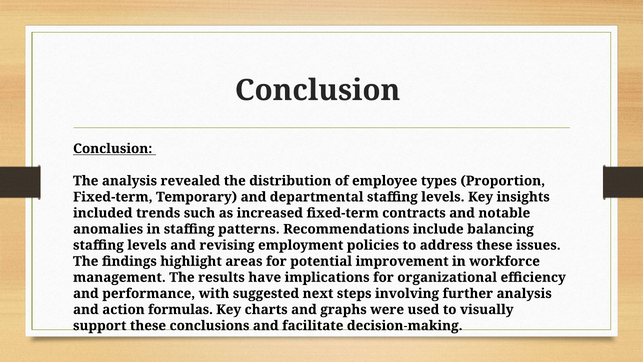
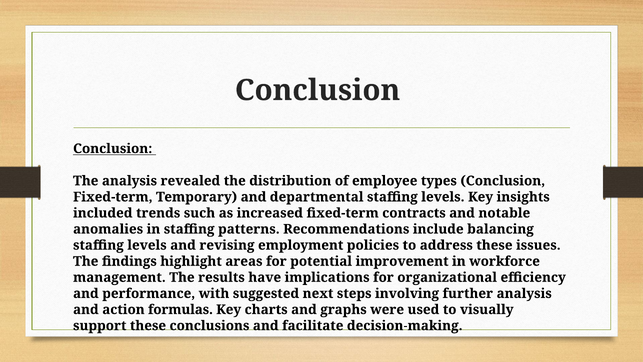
types Proportion: Proportion -> Conclusion (503, 181)
